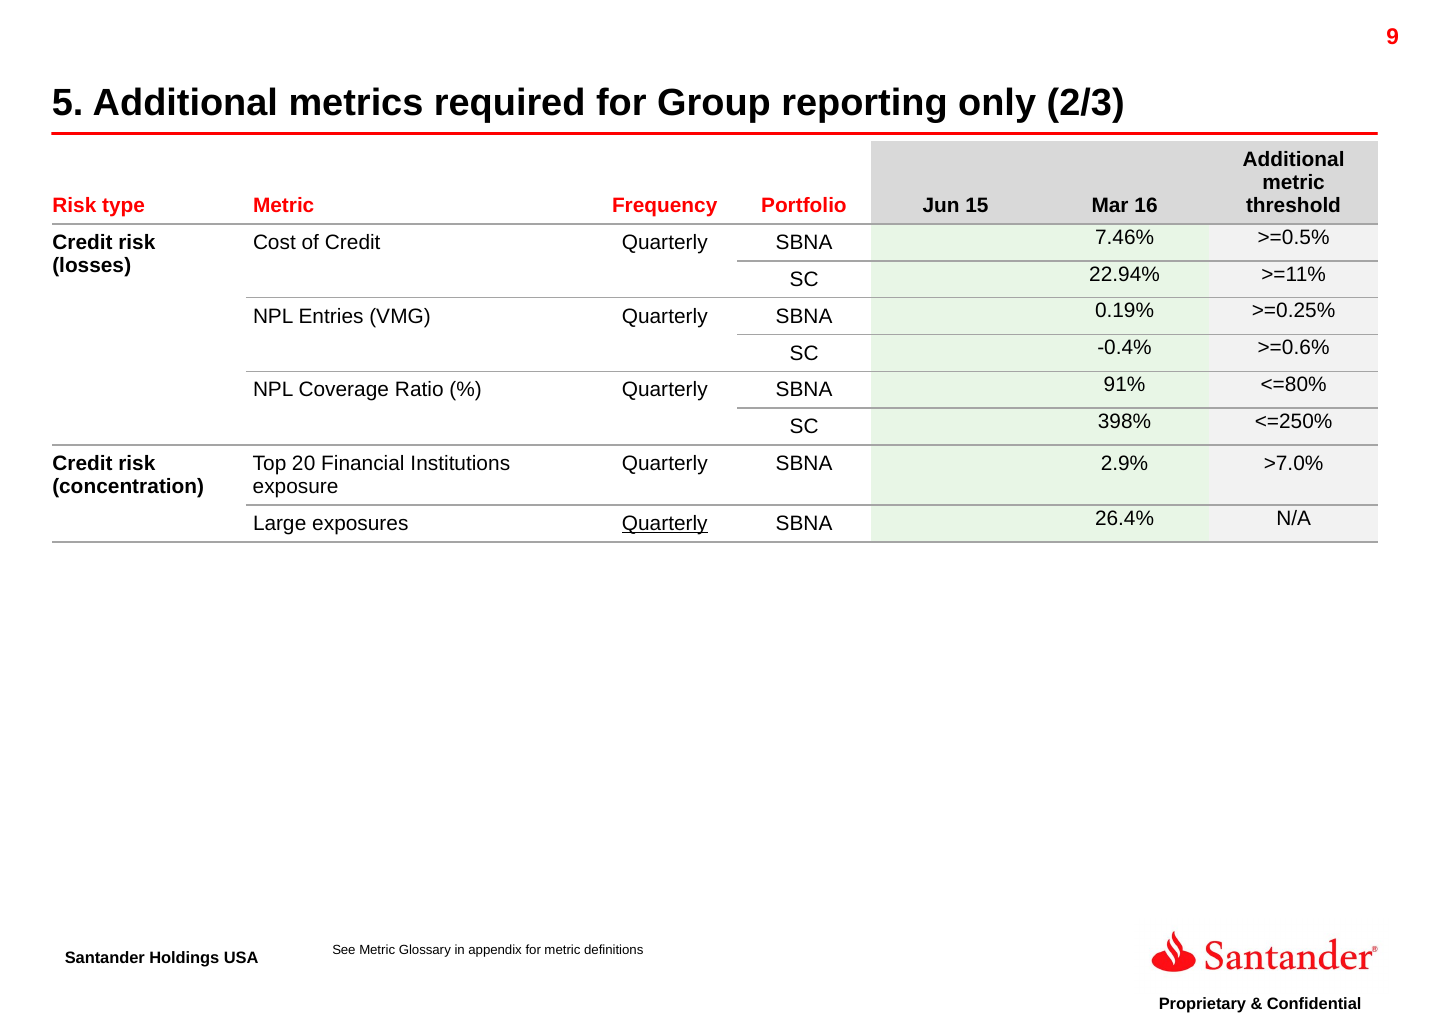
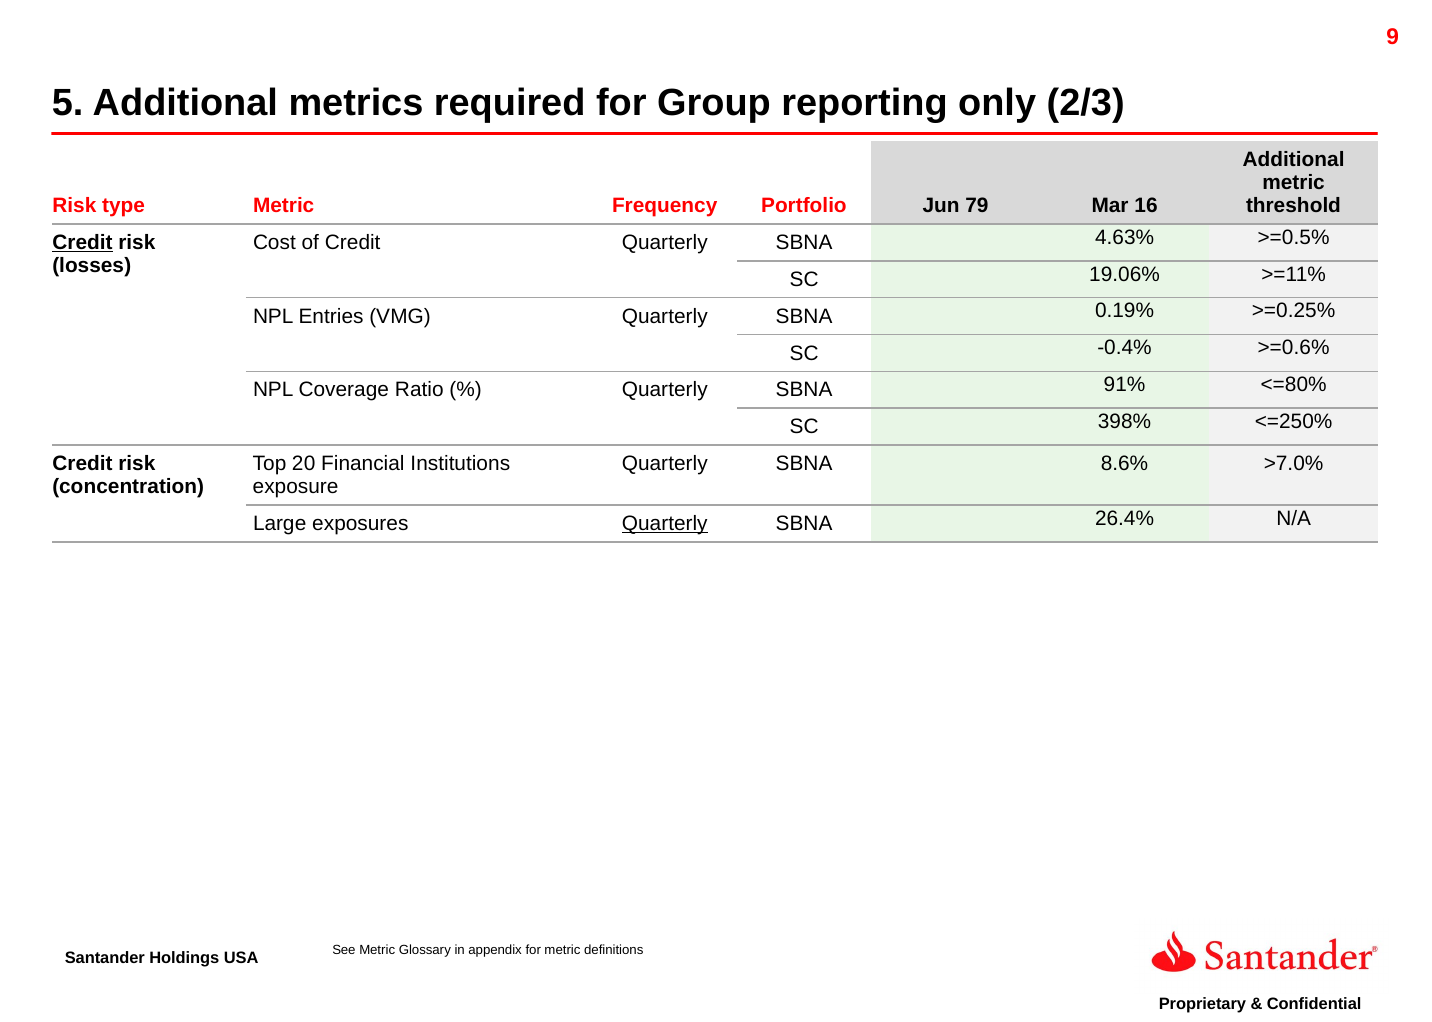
15: 15 -> 79 (977, 206)
Credit underline: none -> present (82, 243)
7.46%: 7.46% -> 4.63% (1125, 237)
22.94%: 22.94% -> 19.06% (1125, 274)
2.9%: 2.9% -> 8.6% (1125, 464)
